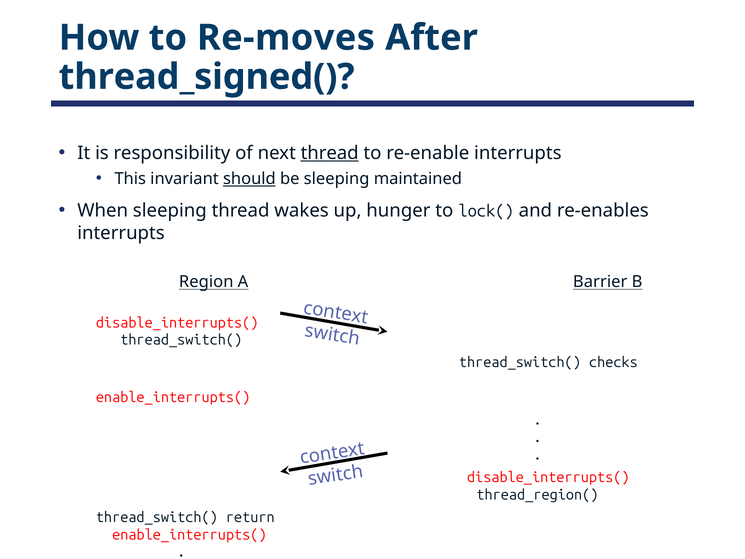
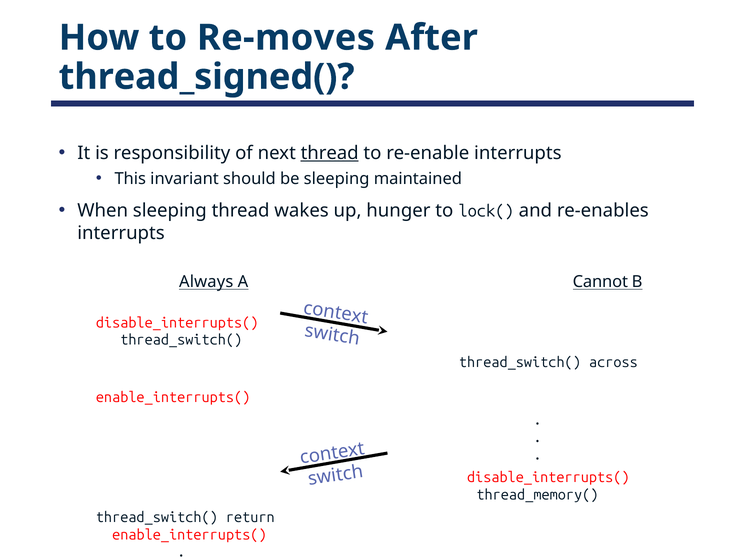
should underline: present -> none (249, 179)
Region: Region -> Always (206, 282)
Barrier: Barrier -> Cannot (600, 282)
checks: checks -> across (613, 363)
thread_region(: thread_region( -> thread_memory( (537, 495)
